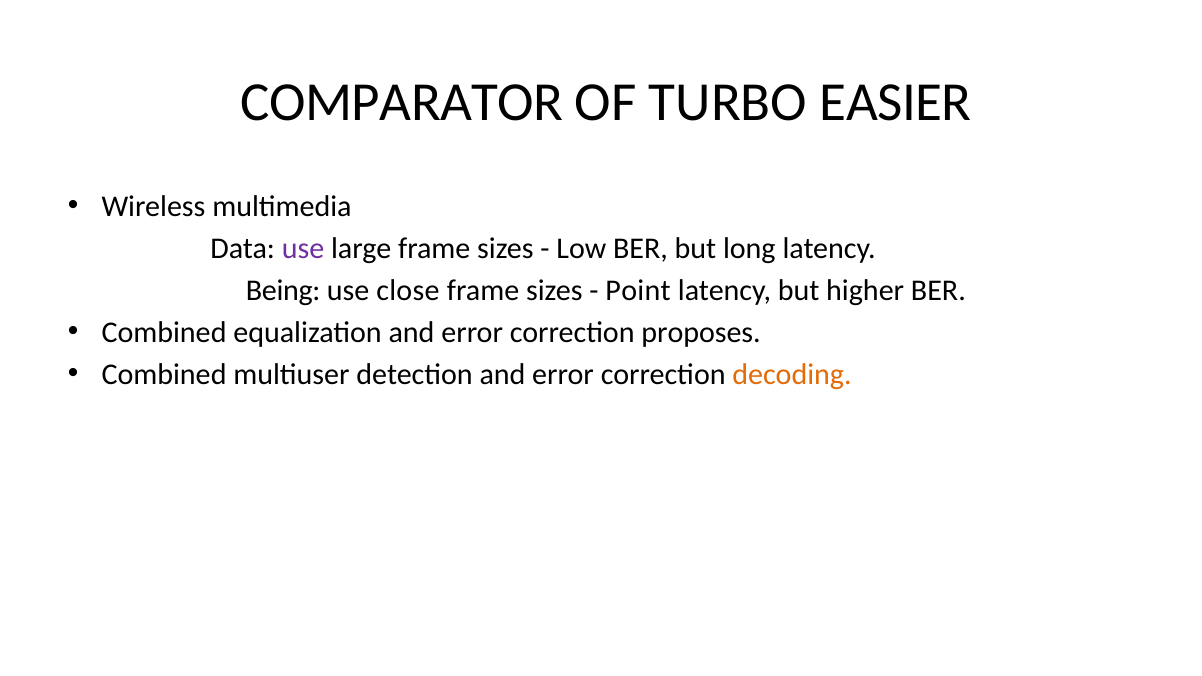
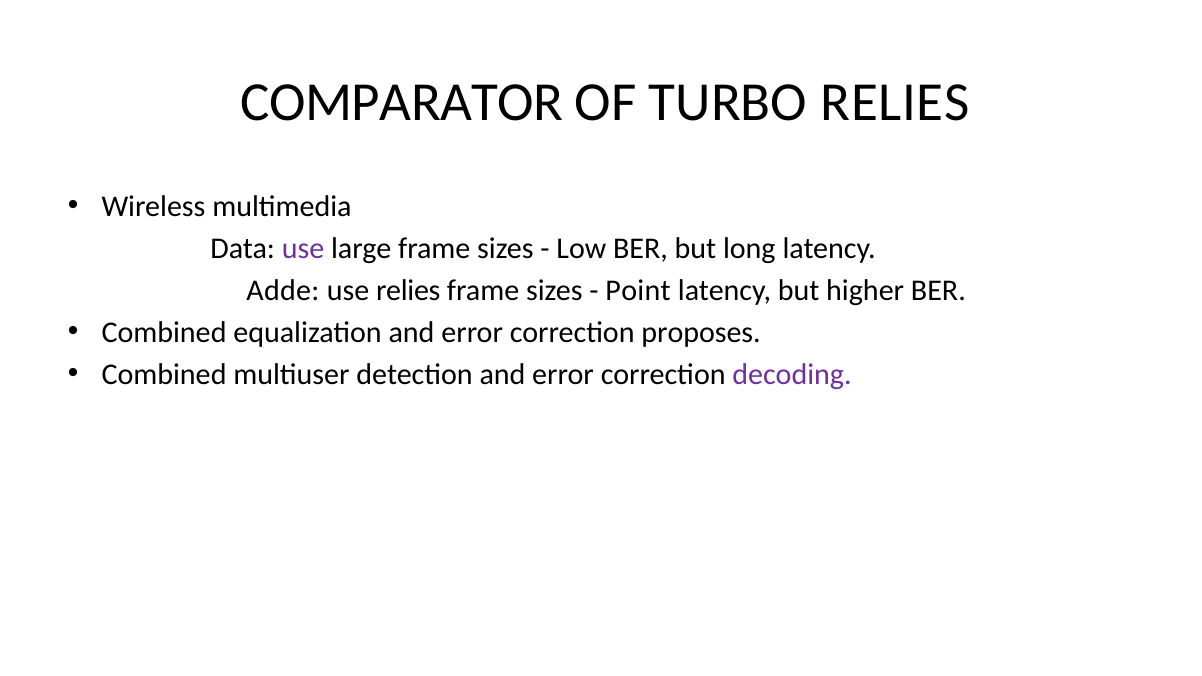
TURBO EASIER: EASIER -> RELIES (895, 102)
Being: Being -> Adde (283, 291)
use close: close -> relies (408, 291)
decoding colour: orange -> purple (792, 375)
